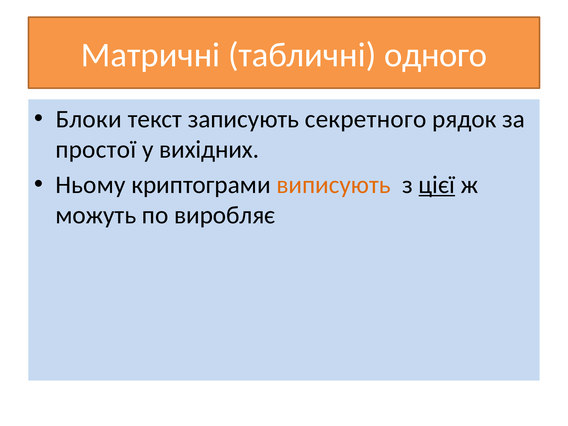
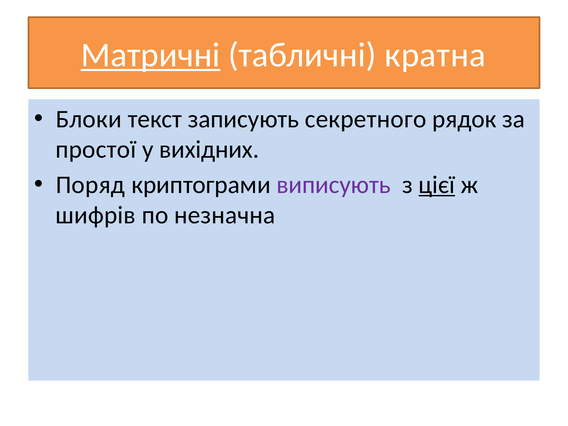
Матричні underline: none -> present (150, 55)
одного: одного -> кратна (435, 55)
Ньому: Ньому -> Поряд (90, 185)
виписують colour: orange -> purple (334, 185)
можуть: можуть -> шифрів (96, 215)
виробляє: виробляє -> незначна (225, 215)
